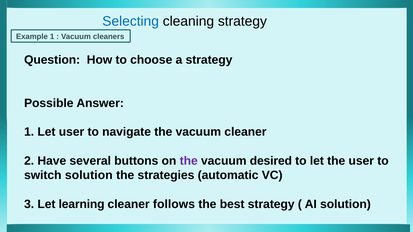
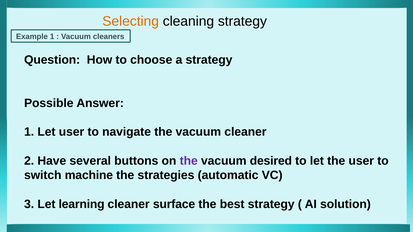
Selecting colour: blue -> orange (131, 21)
switch solution: solution -> machine (89, 175)
follows: follows -> surface (174, 204)
